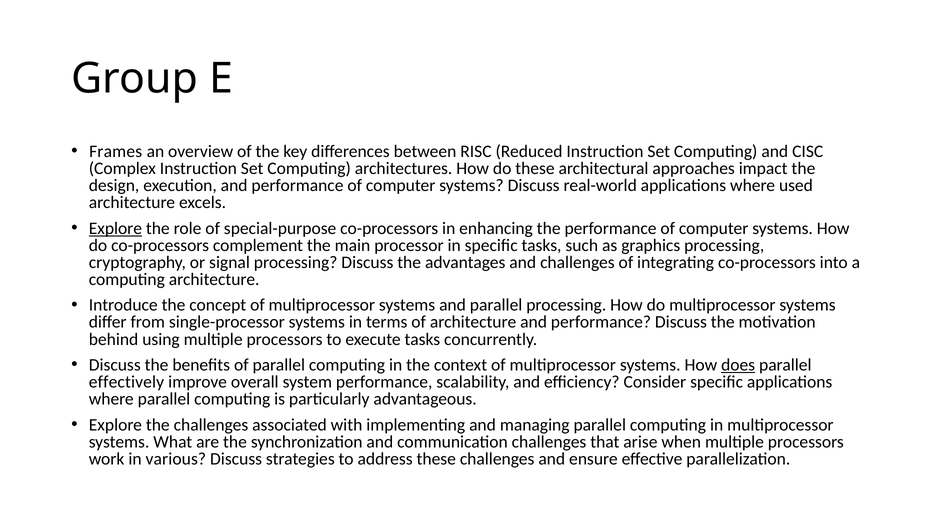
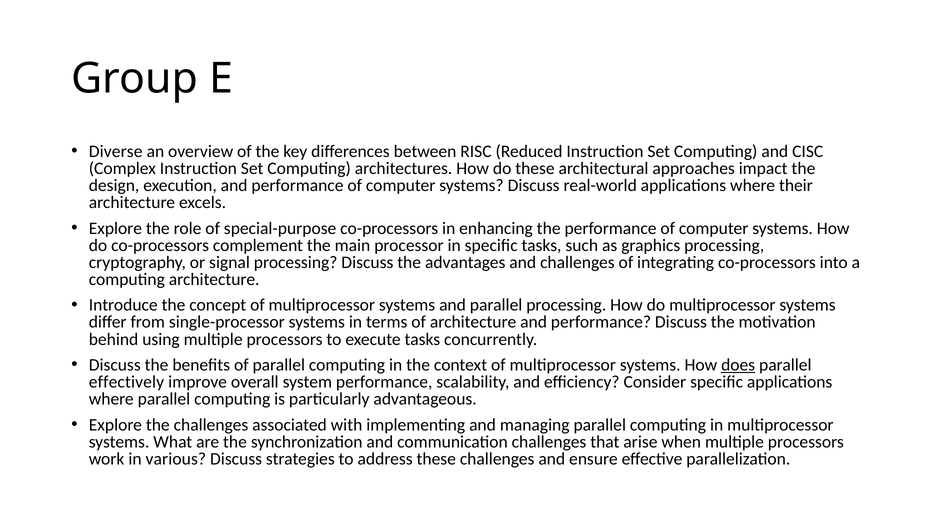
Frames: Frames -> Diverse (116, 151)
used: used -> their (796, 185)
Explore underline: present -> none (115, 228)
